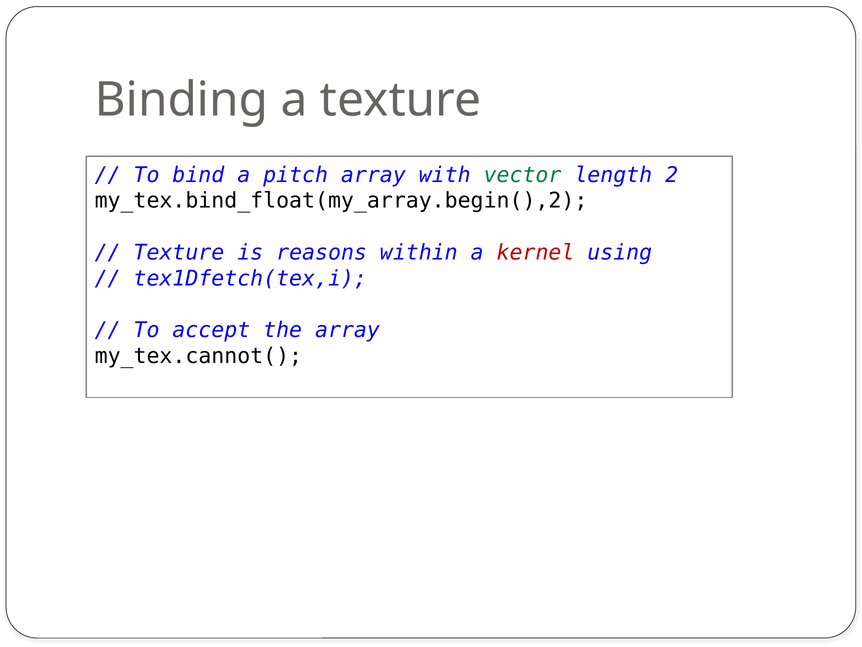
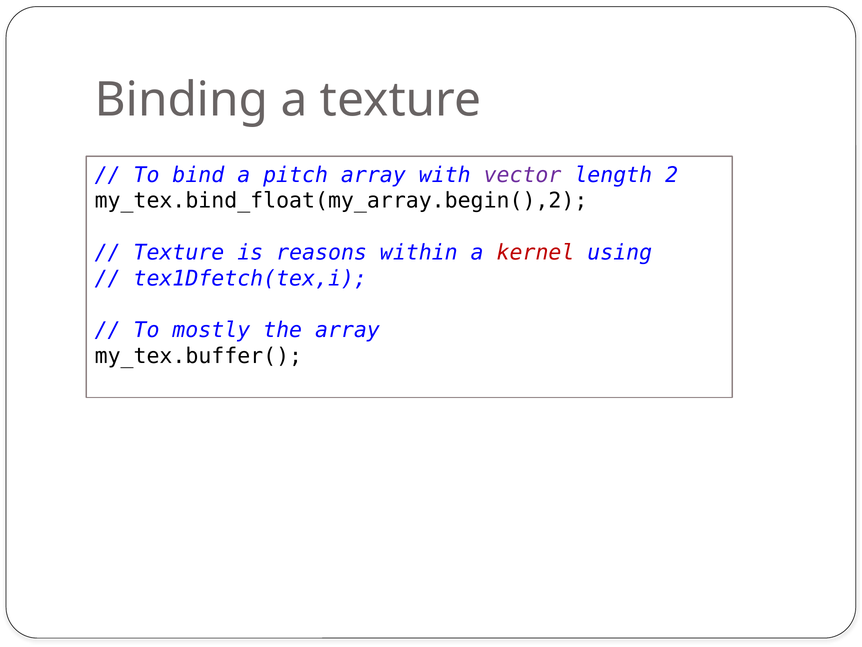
vector colour: green -> purple (523, 175)
accept: accept -> mostly (211, 330)
my_tex.cannot(: my_tex.cannot( -> my_tex.buffer( (198, 356)
